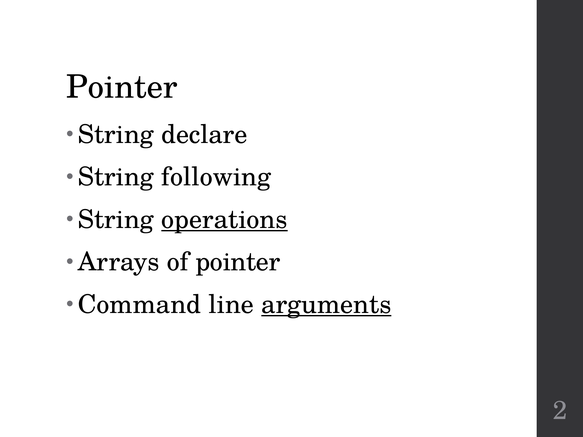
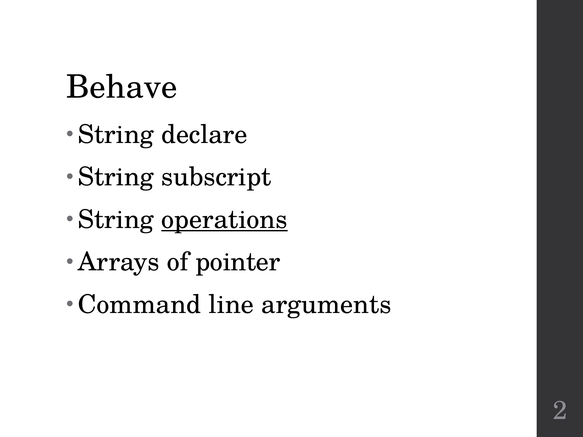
Pointer: Pointer -> Behave (122, 87)
following: following -> subscript (216, 177)
arguments underline: present -> none (326, 305)
